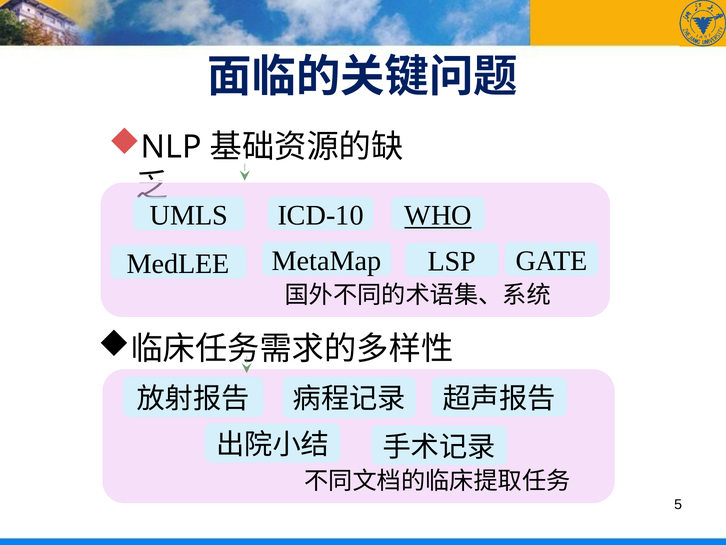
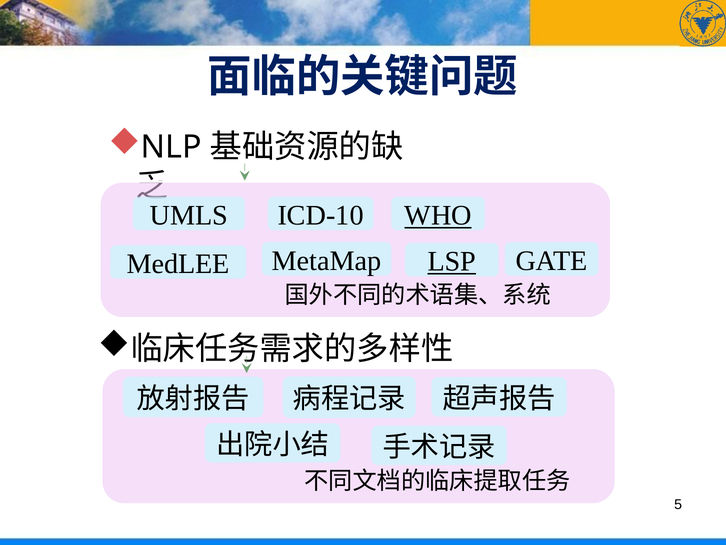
LSP underline: none -> present (452, 261)
